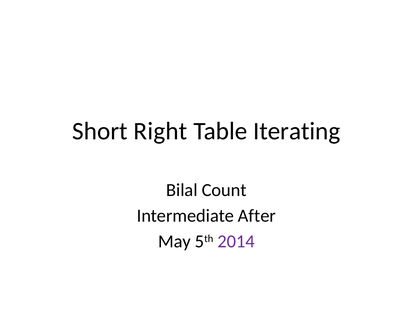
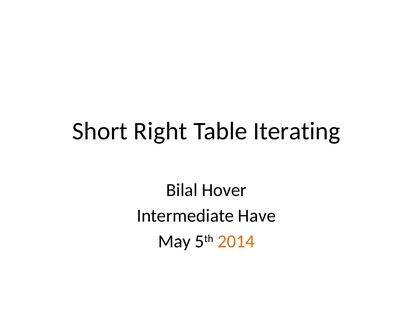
Count: Count -> Hover (224, 190)
After: After -> Have (257, 216)
2014 colour: purple -> orange (236, 241)
